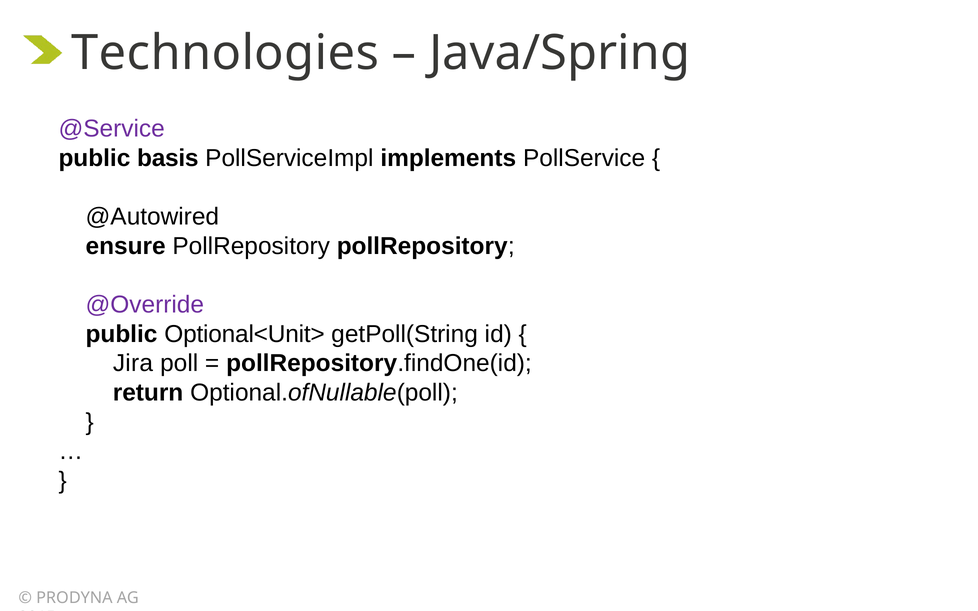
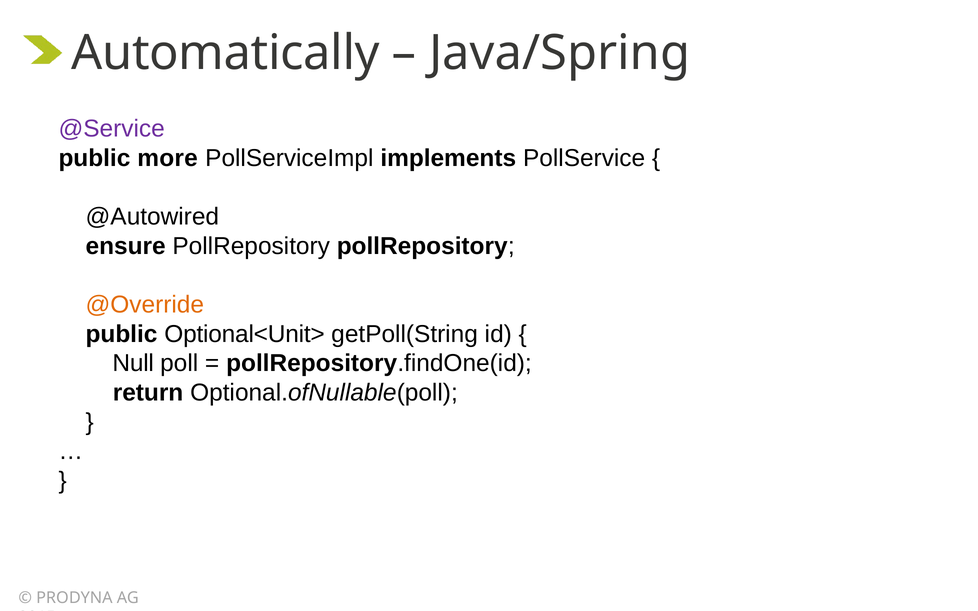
Technologies: Technologies -> Automatically (226, 53)
basis: basis -> more (168, 158)
@Override colour: purple -> orange (145, 305)
Jira: Jira -> Null (133, 364)
